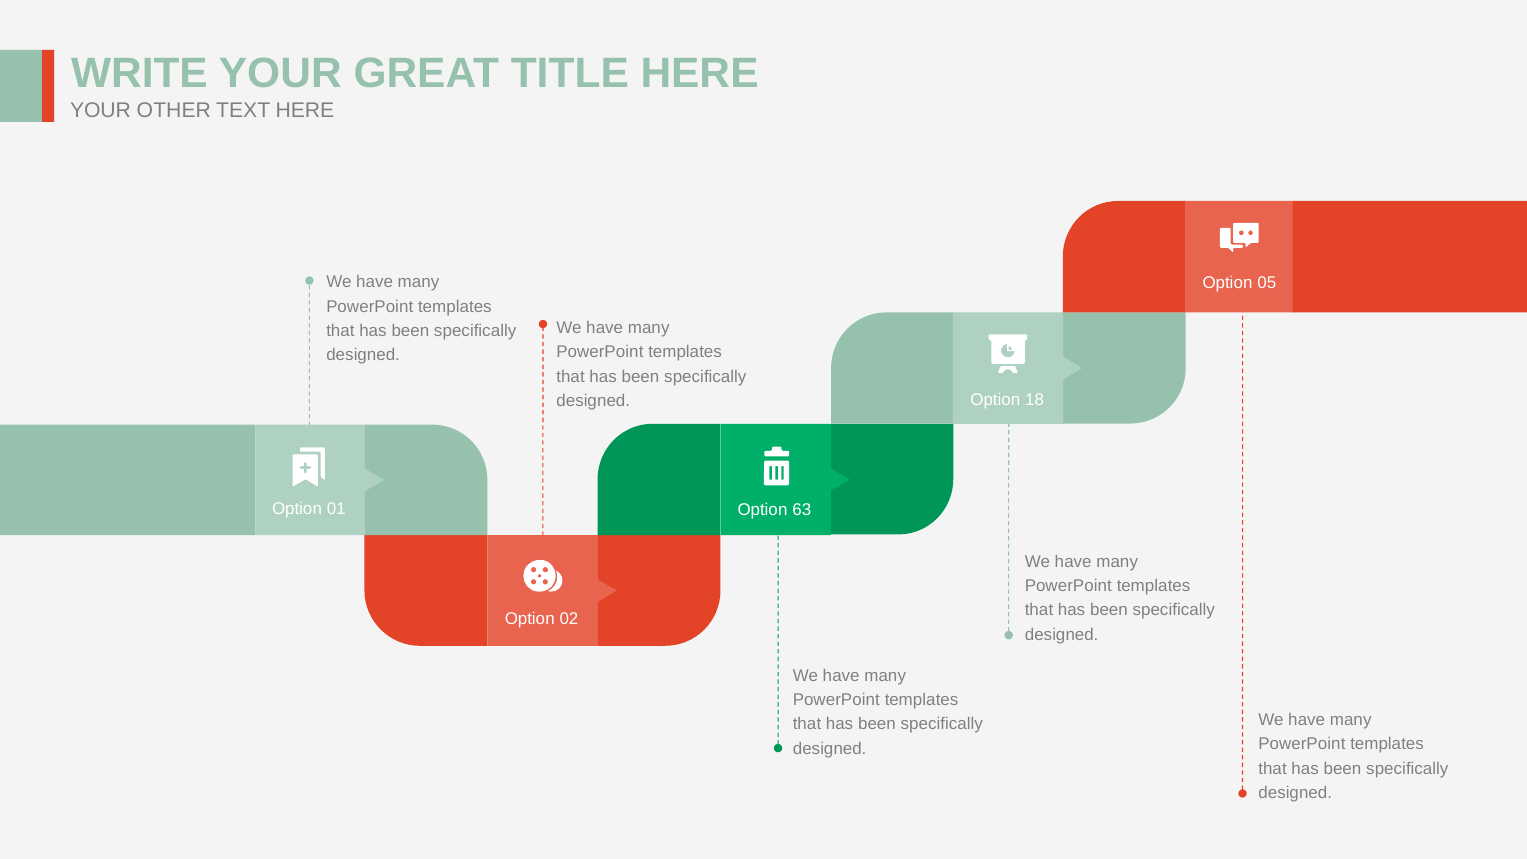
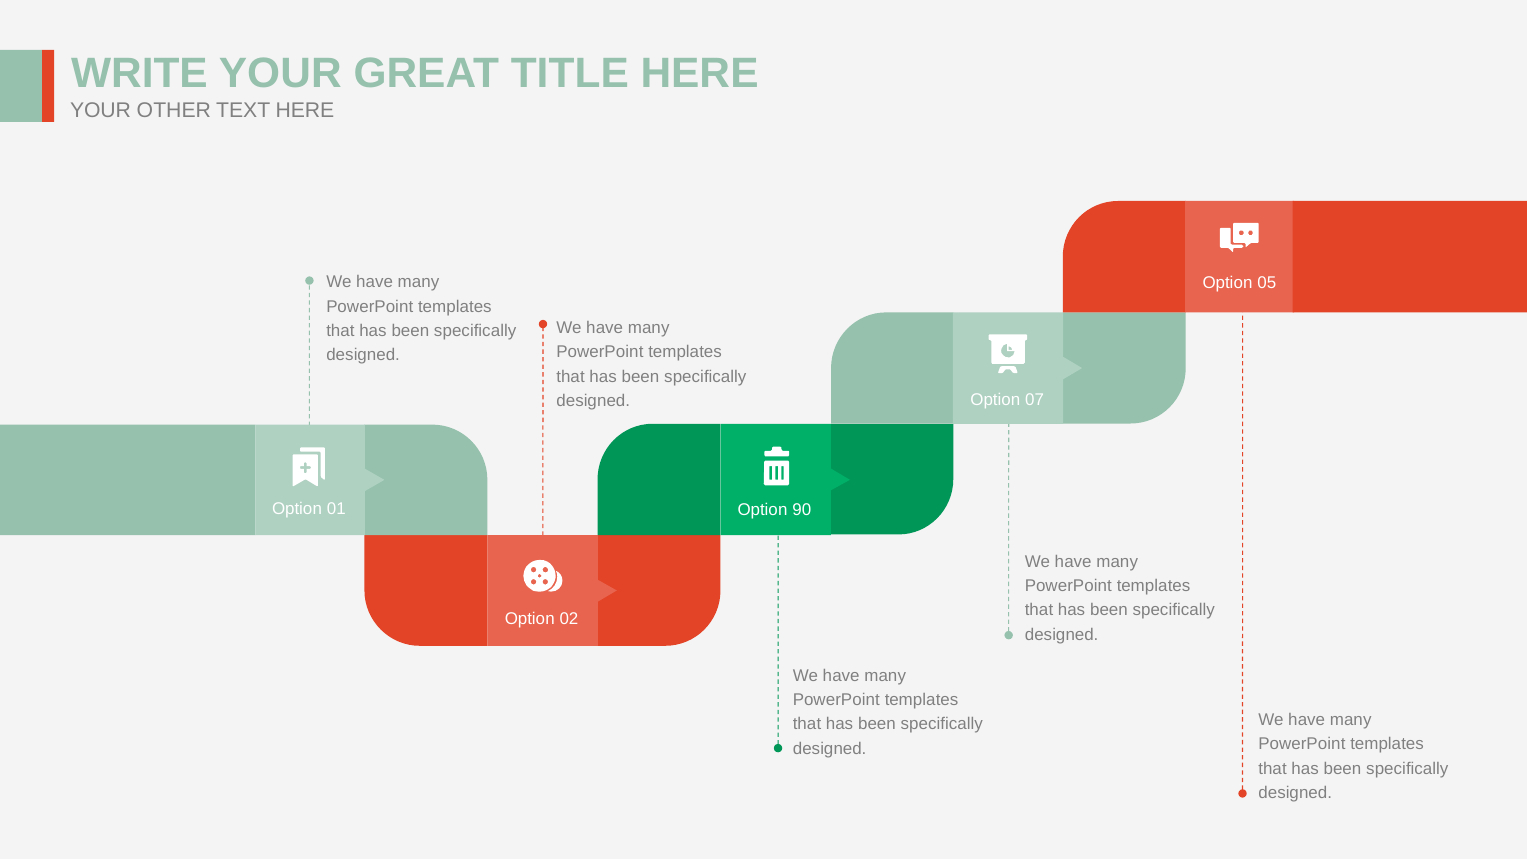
18: 18 -> 07 (1035, 400)
63: 63 -> 90 (802, 510)
